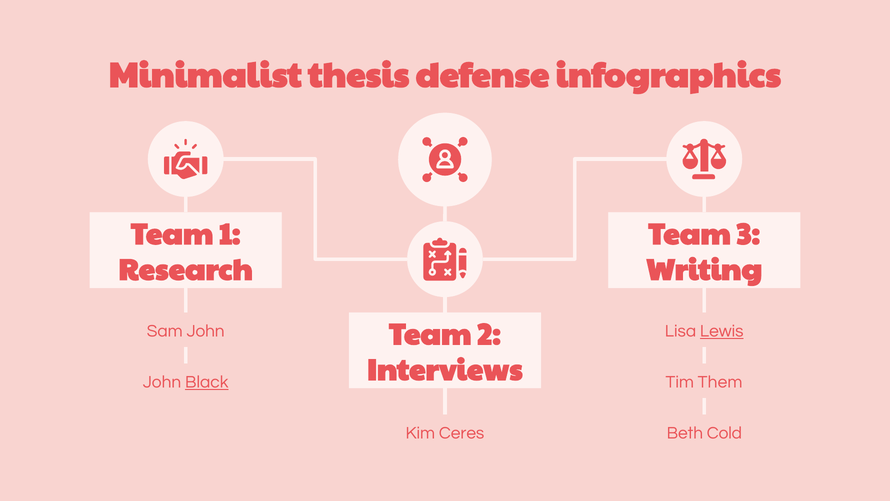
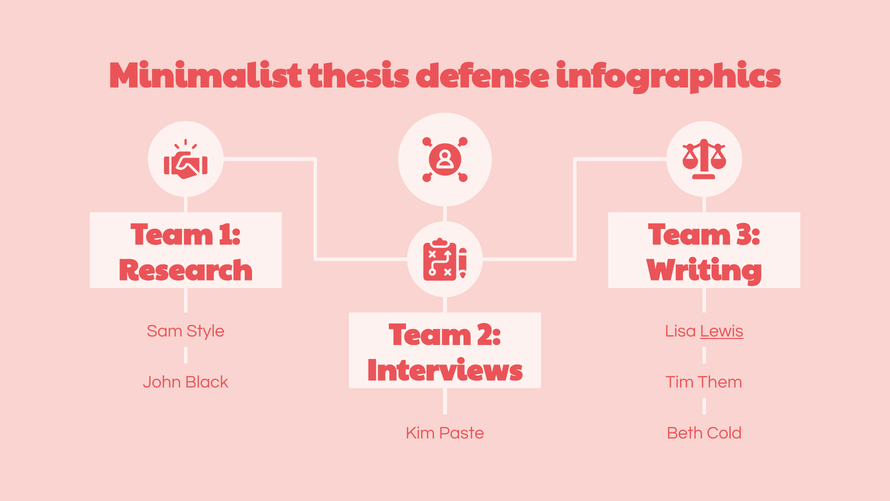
Sam John: John -> Style (206, 331)
Black underline: present -> none (207, 382)
Ceres: Ceres -> Paste (462, 432)
